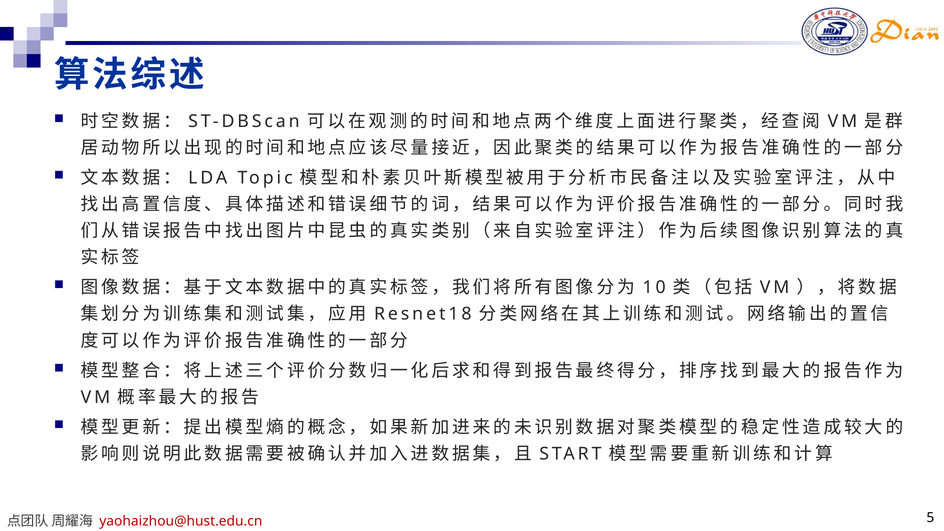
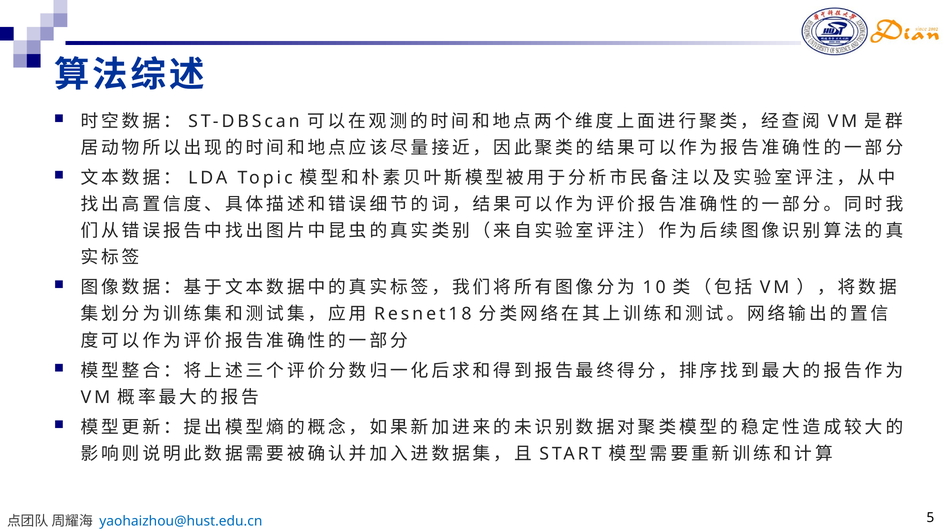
yaohaizhou@hust.edu.cn colour: red -> blue (181, 521)
